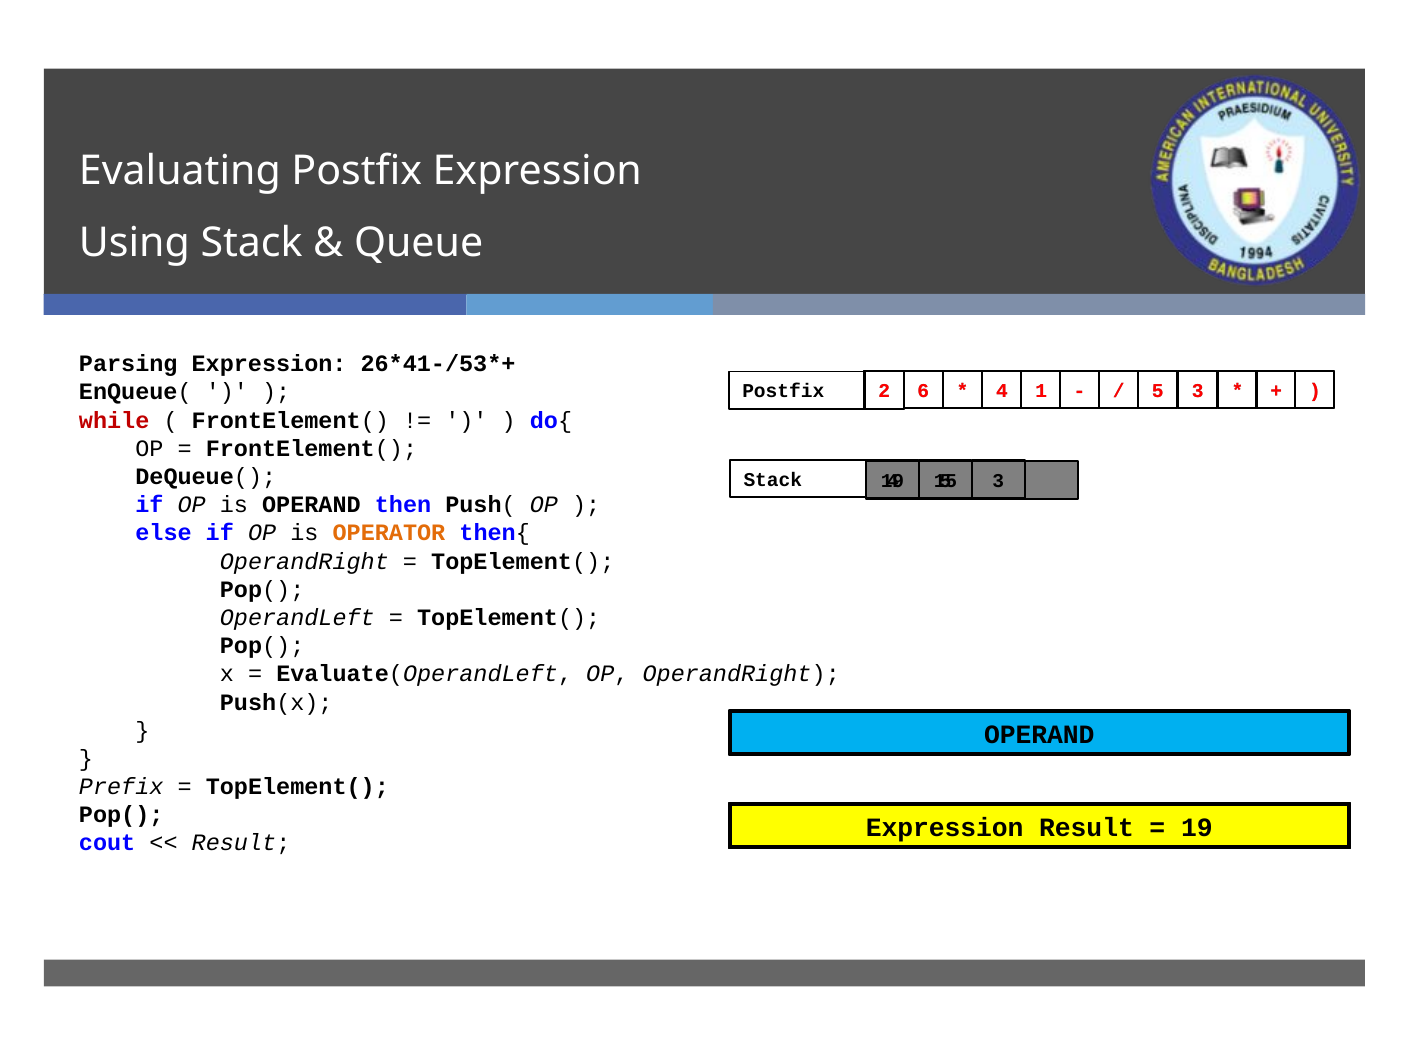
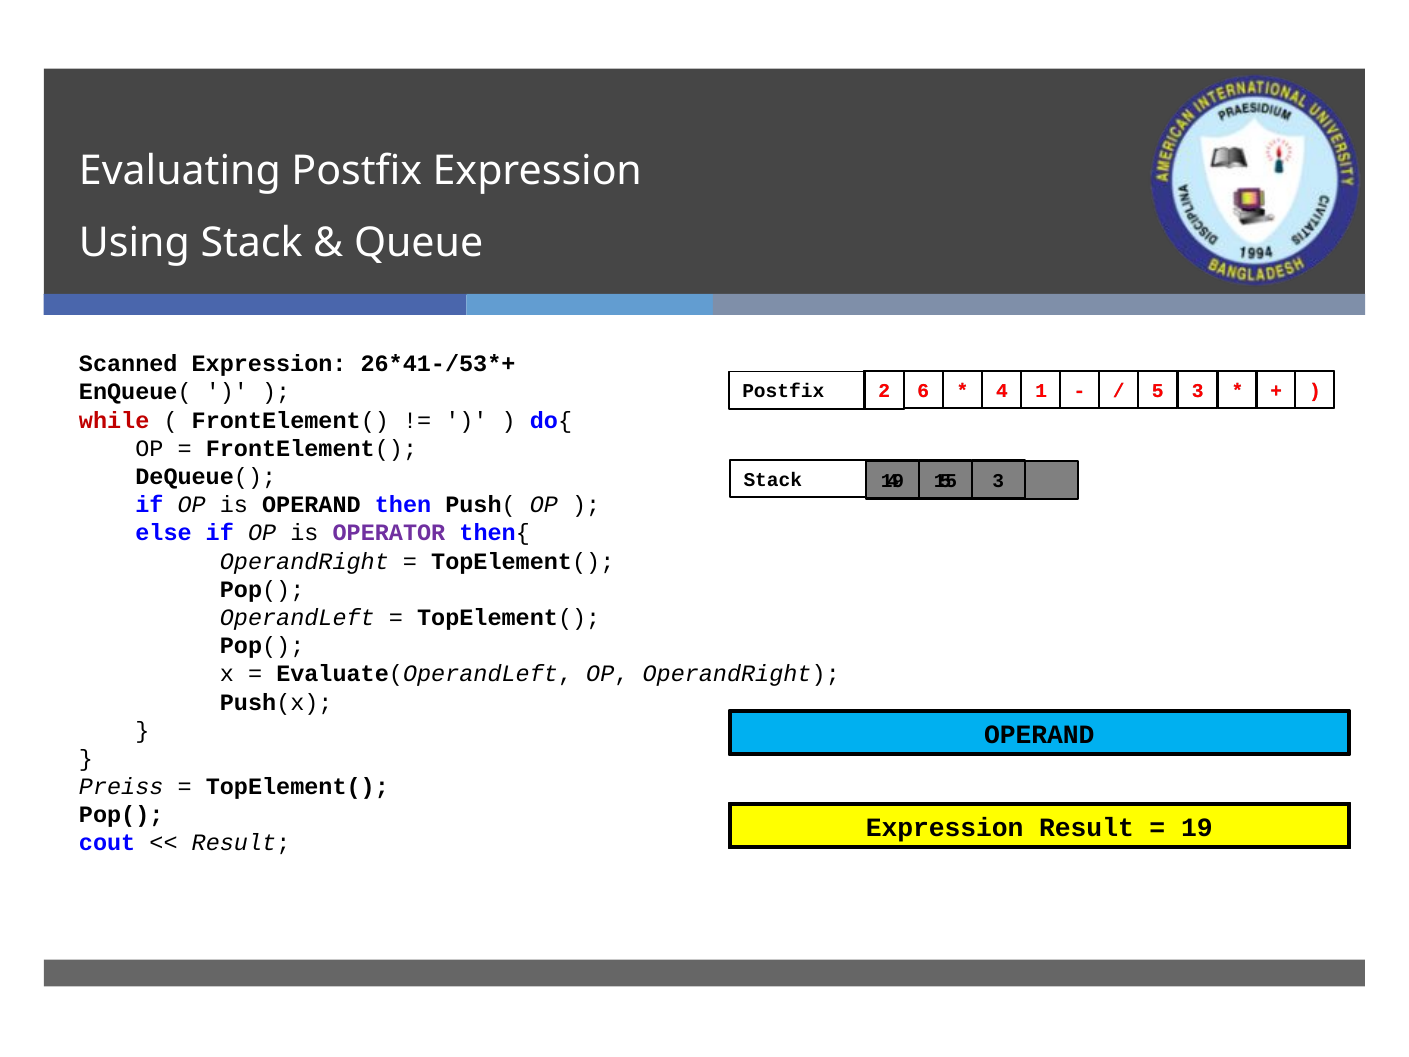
Parsing: Parsing -> Scanned (128, 364)
OPERATOR colour: orange -> purple (389, 533)
Prefix: Prefix -> Preiss (121, 787)
